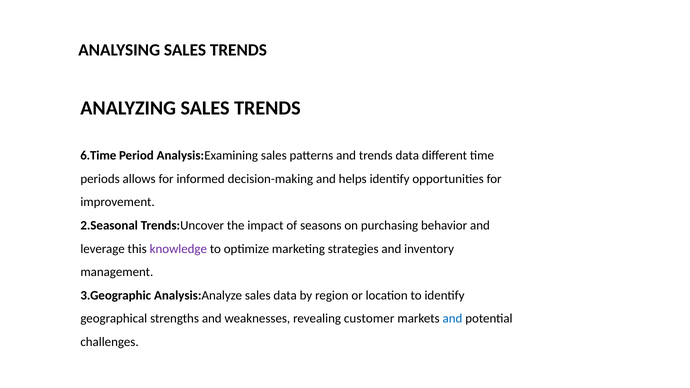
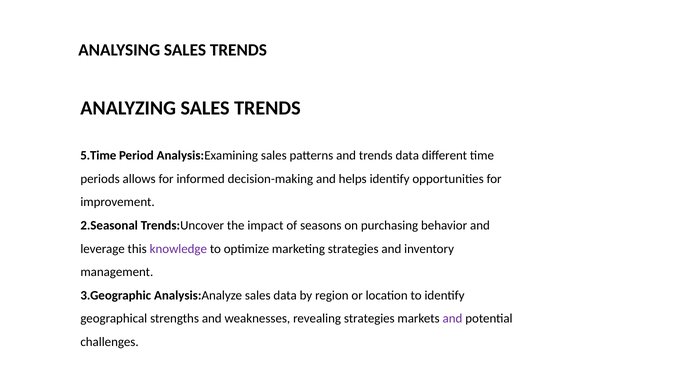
6.Time: 6.Time -> 5.Time (98, 156)
revealing customer: customer -> strategies (369, 319)
and colour: blue -> purple (452, 319)
